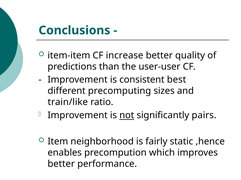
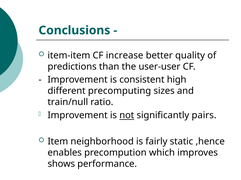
best: best -> high (177, 80)
train/like: train/like -> train/null (68, 103)
better: better -> shows (61, 164)
